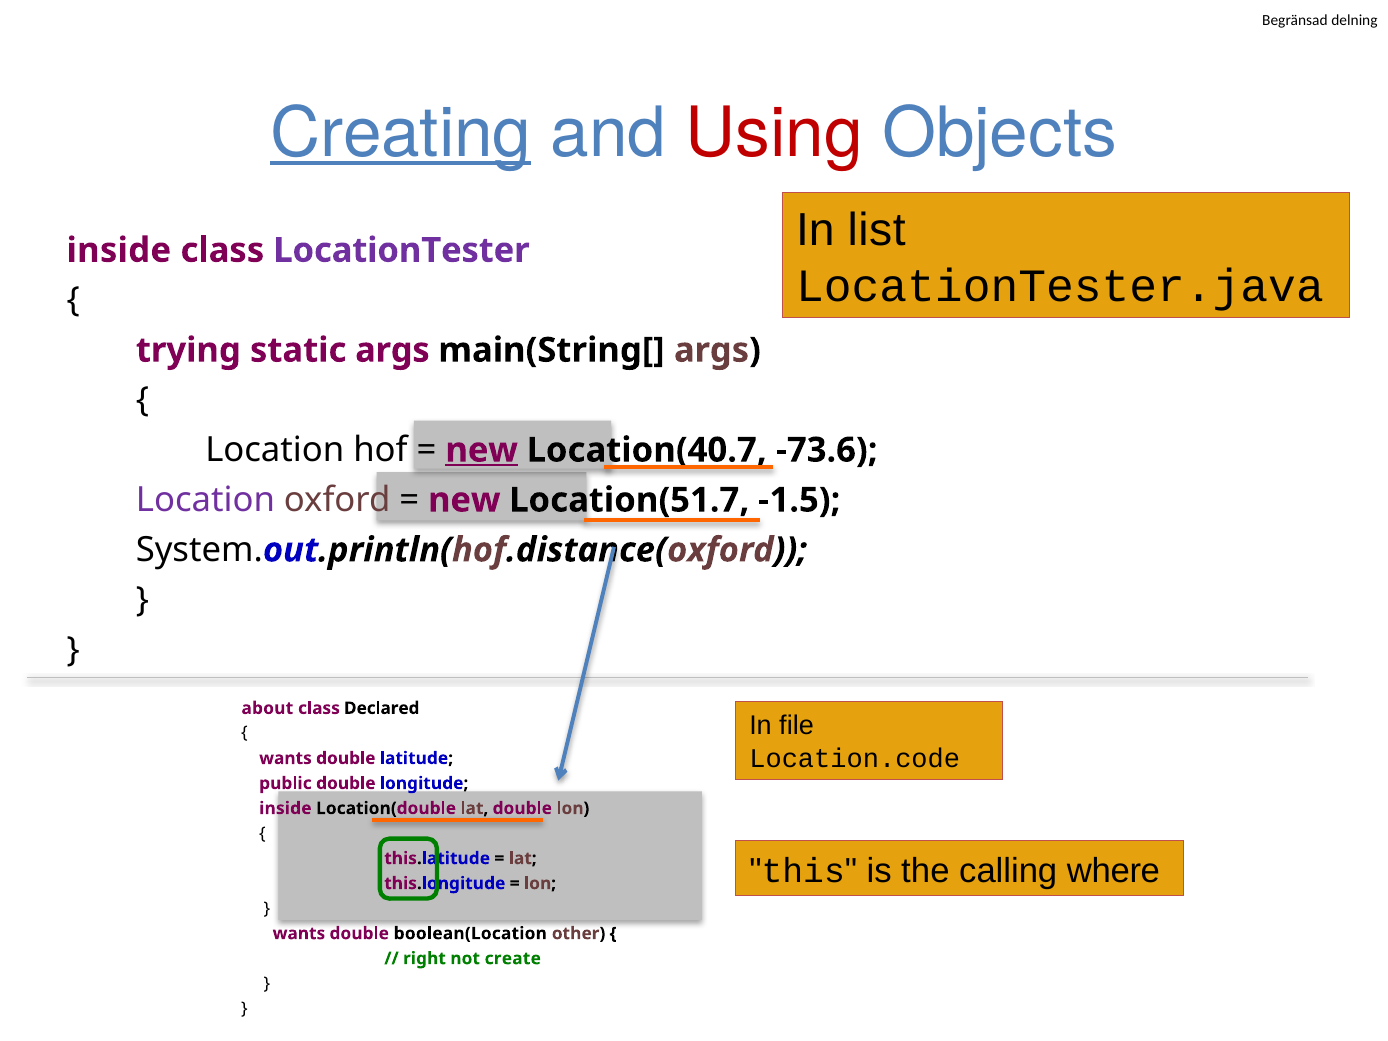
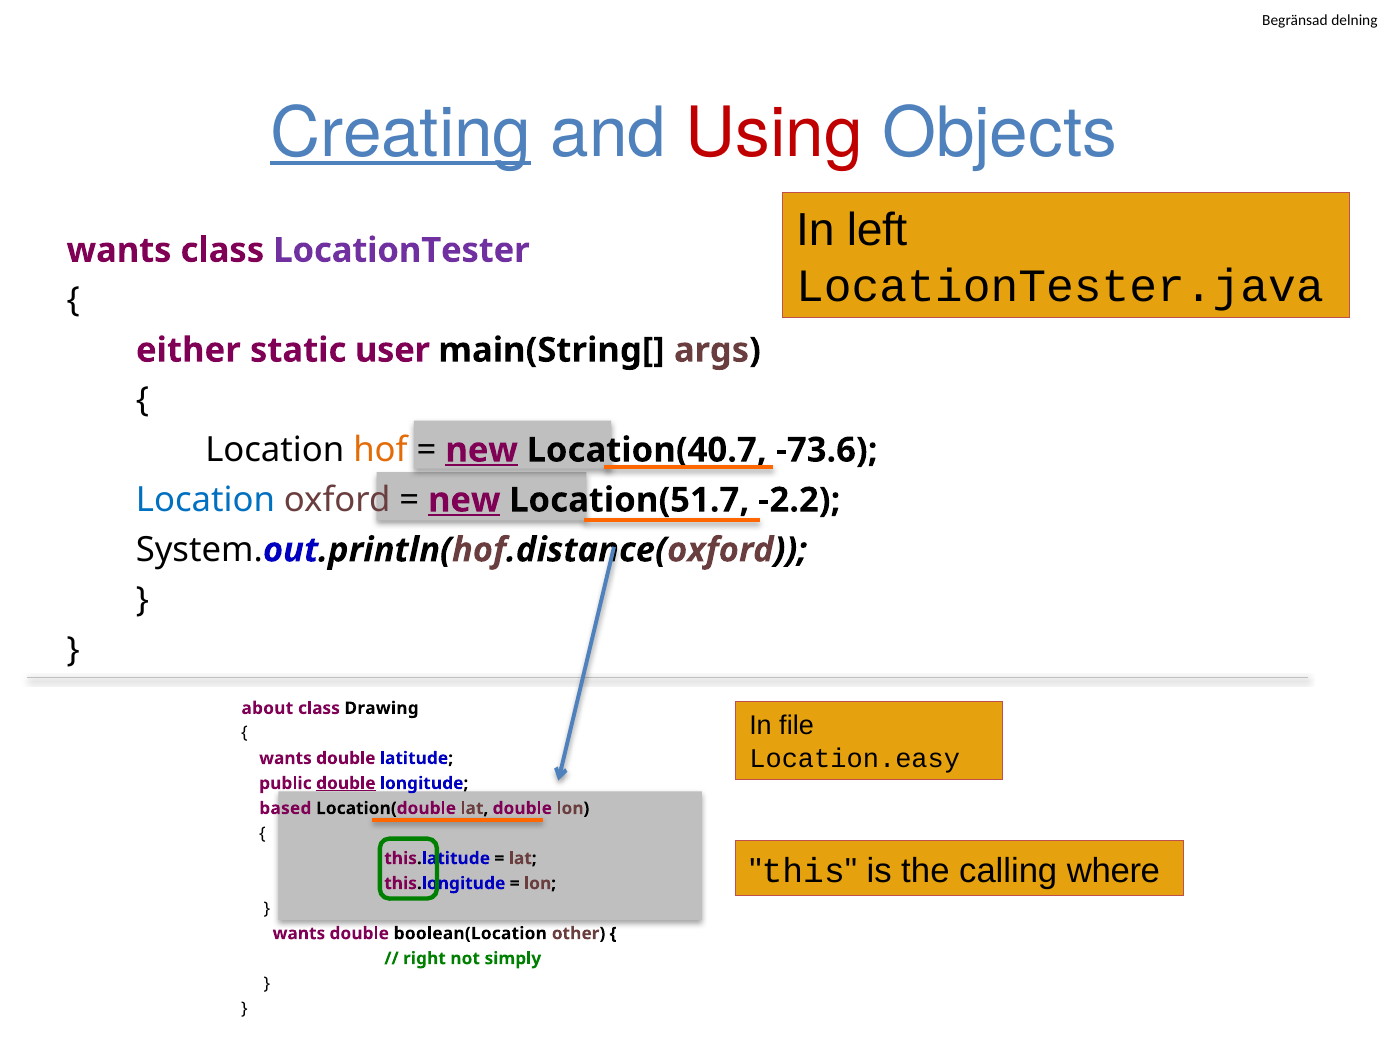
list: list -> left (877, 231)
inside: inside -> wants (119, 250)
trying: trying -> either (188, 350)
static args: args -> user (392, 350)
hof colour: black -> orange (380, 450)
Location colour: purple -> blue (205, 500)
new underline: none -> present (464, 500)
-1.5: -1.5 -> -2.2 (799, 500)
Declared: Declared -> Drawing (382, 708)
Location.code: Location.code -> Location.easy (855, 758)
double underline: none -> present (346, 783)
inside: inside -> based (285, 808)
create: create -> simply (513, 958)
